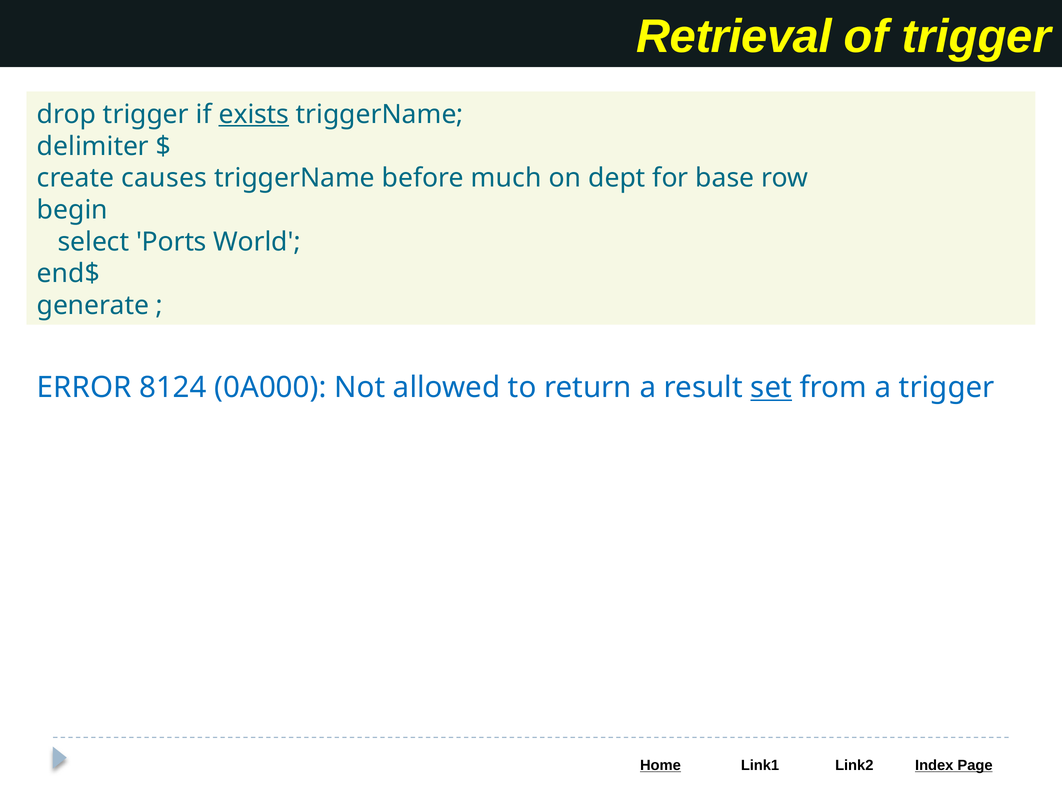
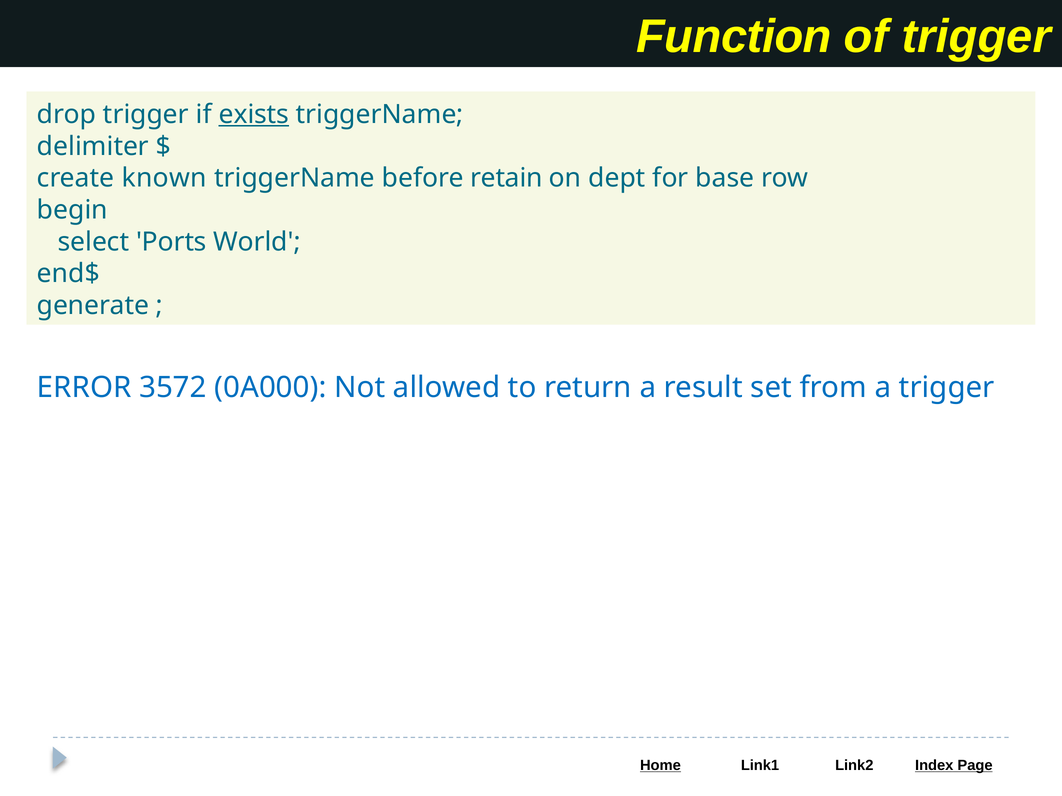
Retrieval: Retrieval -> Function (734, 37)
causes: causes -> known (164, 178)
much: much -> retain (506, 178)
8124: 8124 -> 3572 (173, 388)
set underline: present -> none (771, 388)
